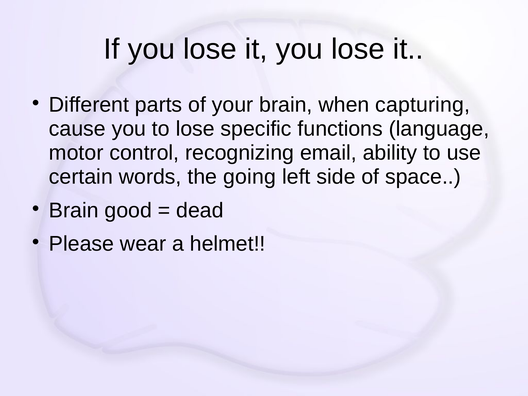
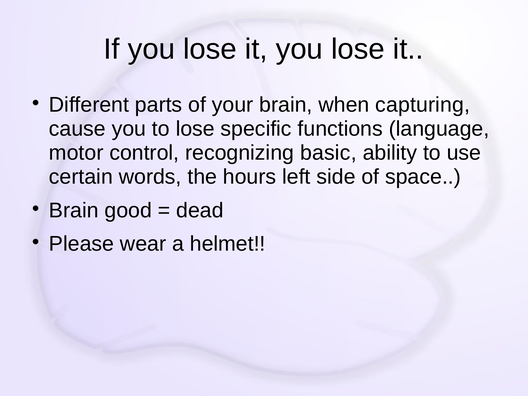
email: email -> basic (328, 153)
going: going -> hours (250, 177)
